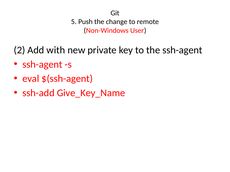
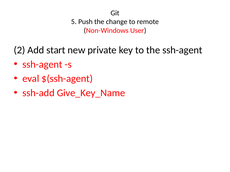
with: with -> start (56, 50)
